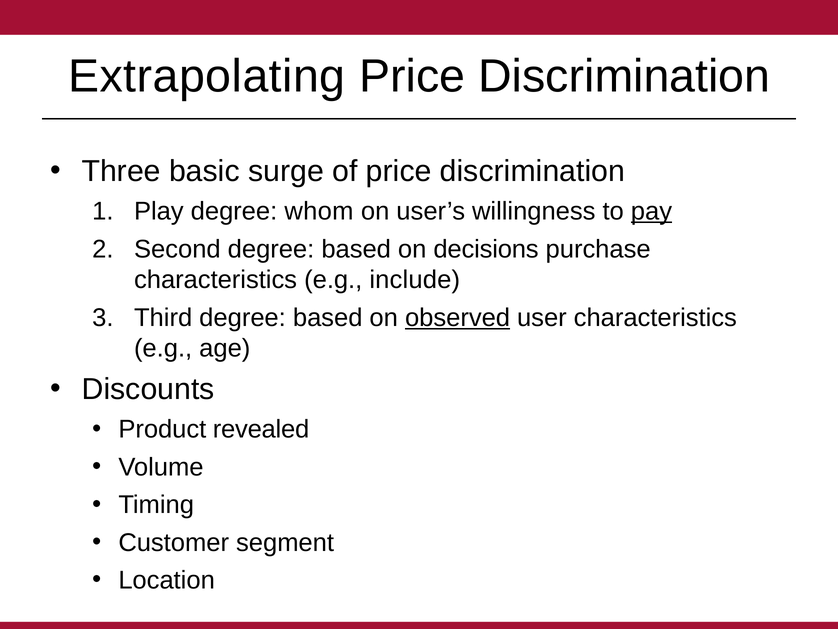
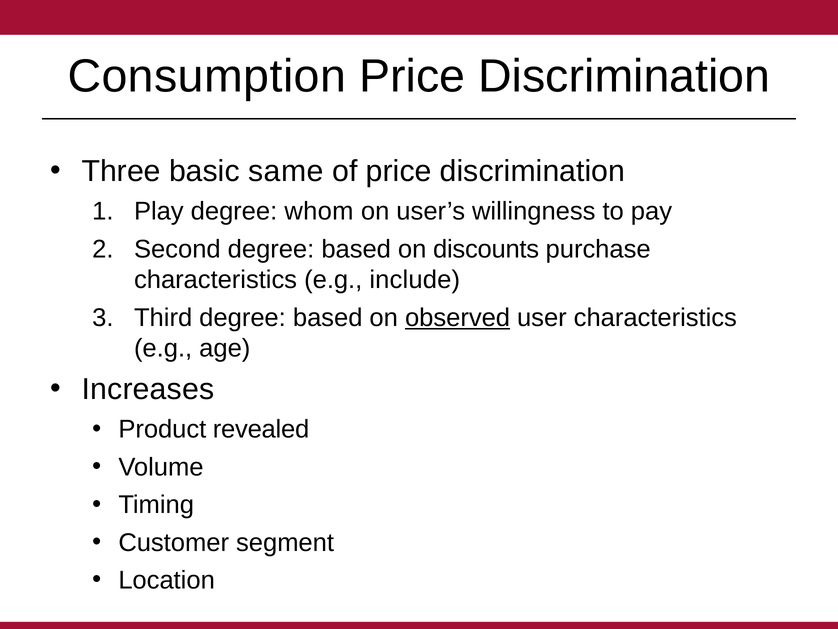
Extrapolating: Extrapolating -> Consumption (207, 77)
surge: surge -> same (286, 171)
pay underline: present -> none (651, 211)
decisions: decisions -> discounts (486, 249)
Discounts: Discounts -> Increases (148, 389)
